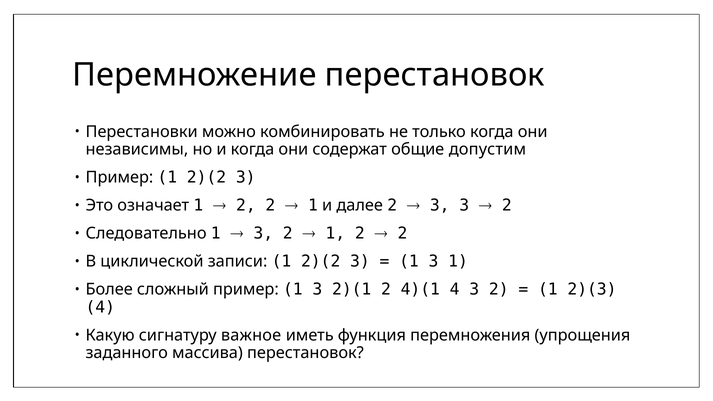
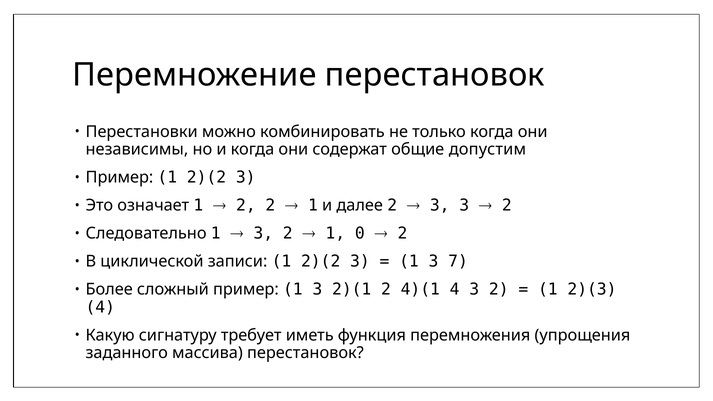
1 2: 2 -> 0 (360, 233)
3 1: 1 -> 7 (458, 262)
важное: важное -> требует (251, 335)
